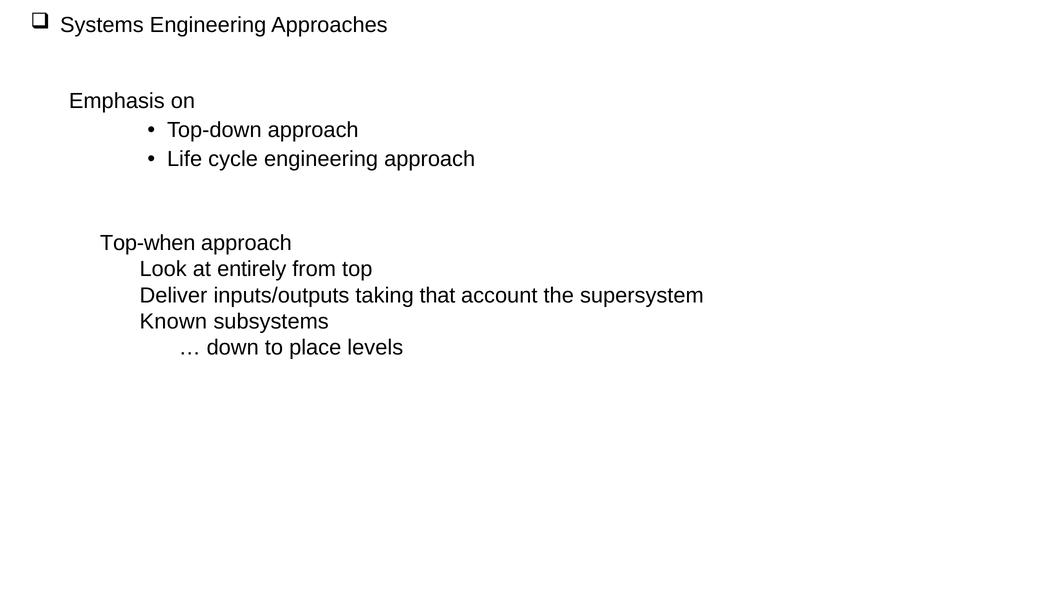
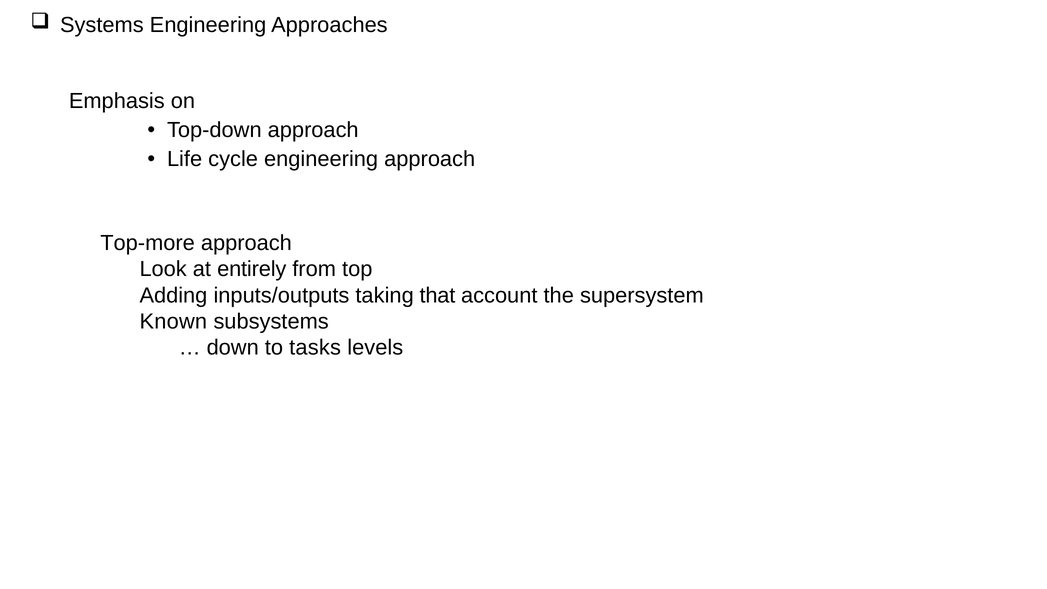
Top-when: Top-when -> Top-more (148, 243)
Deliver: Deliver -> Adding (173, 295)
place: place -> tasks (315, 348)
